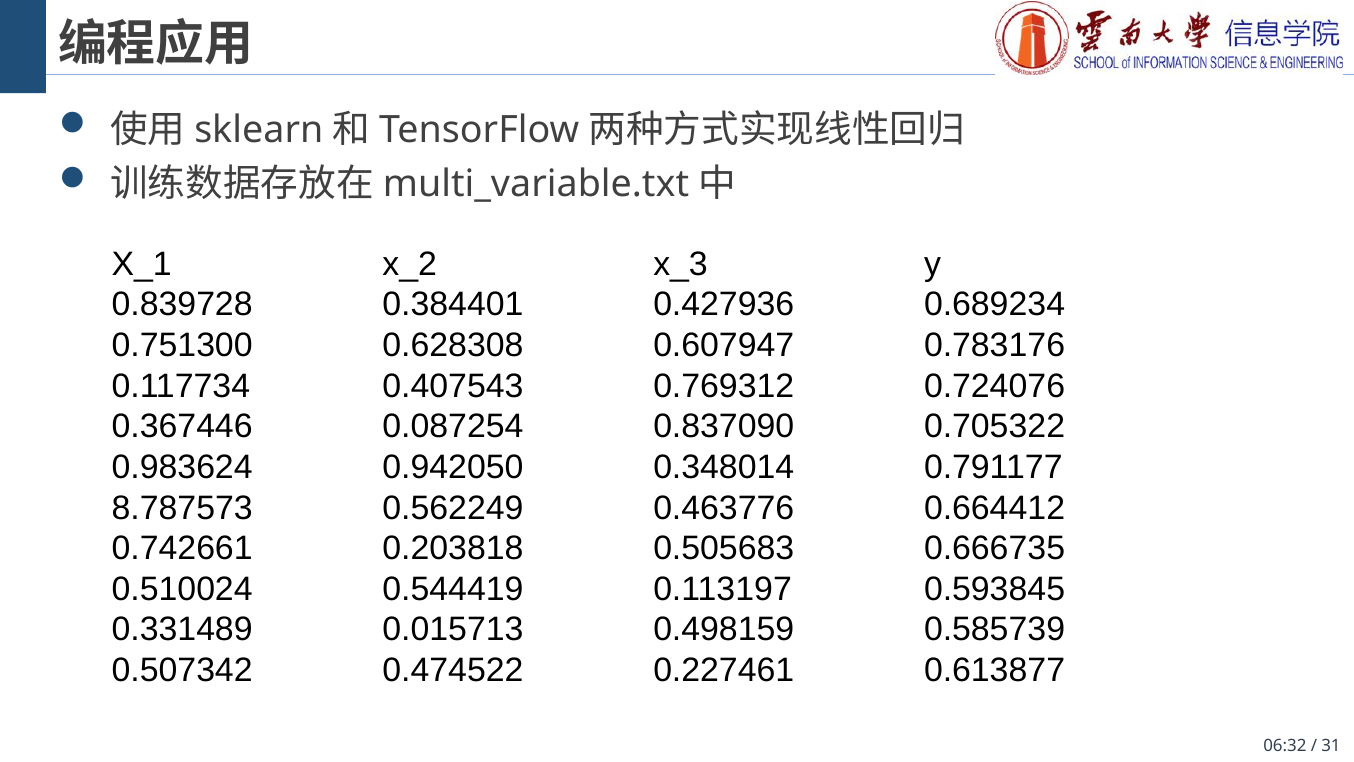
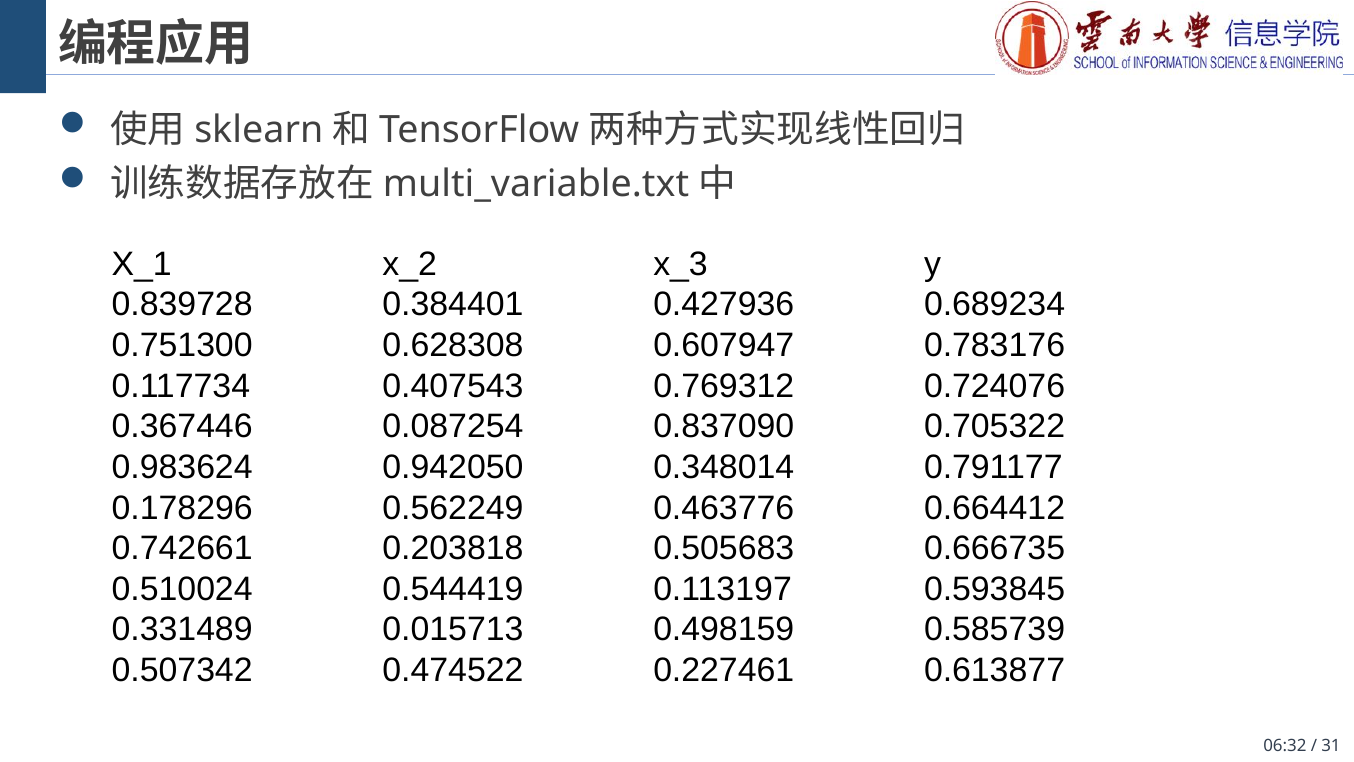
8.787573: 8.787573 -> 0.178296 (182, 508)
